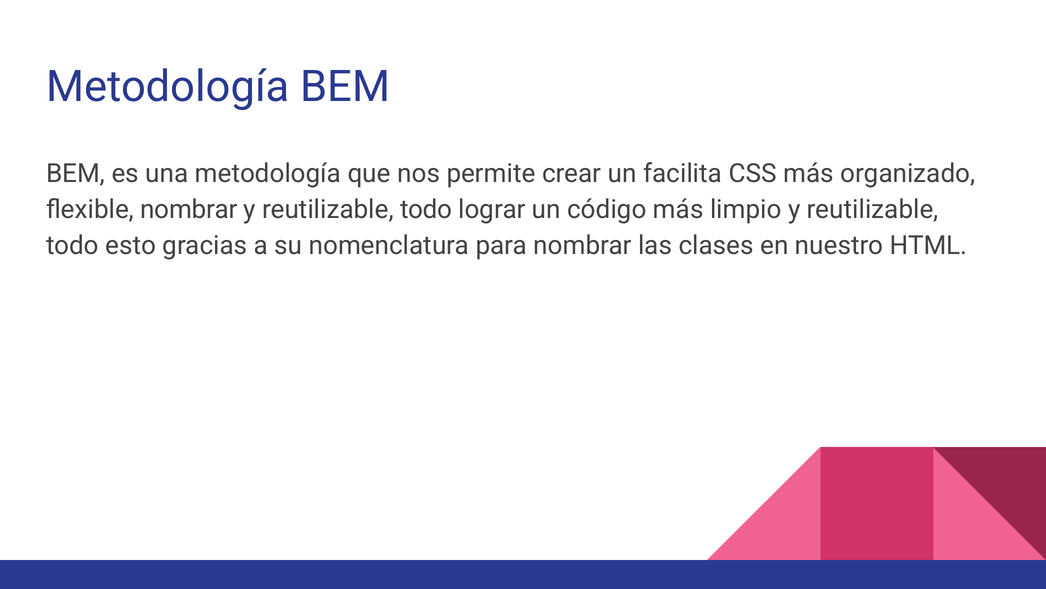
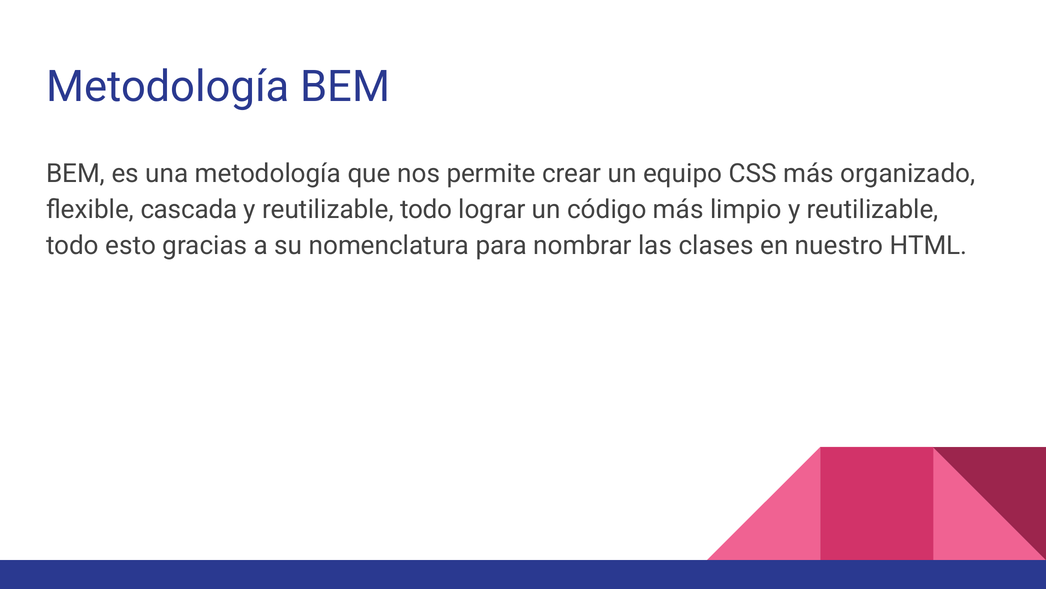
facilita: facilita -> equipo (683, 173)
flexible nombrar: nombrar -> cascada (189, 209)
